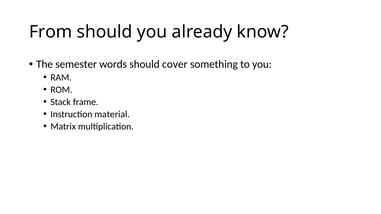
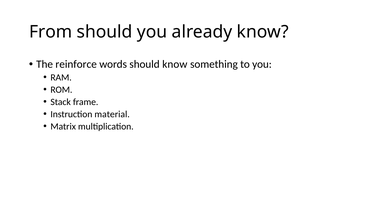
semester: semester -> reinforce (76, 64)
should cover: cover -> know (175, 64)
